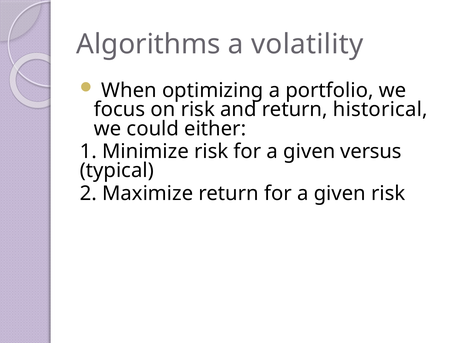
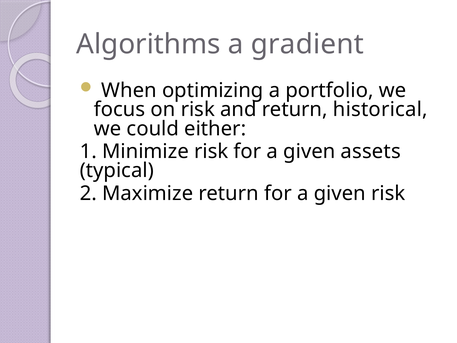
volatility: volatility -> gradient (307, 44)
versus: versus -> assets (371, 151)
